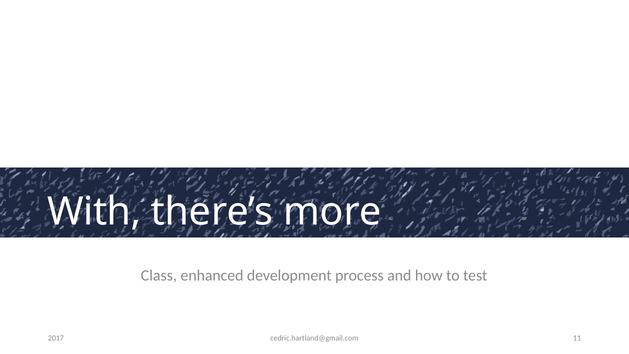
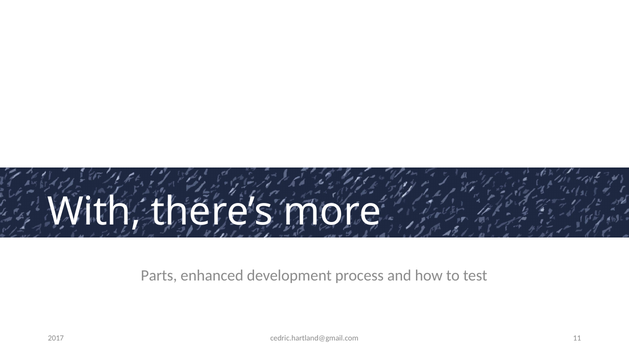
Class: Class -> Parts (159, 275)
